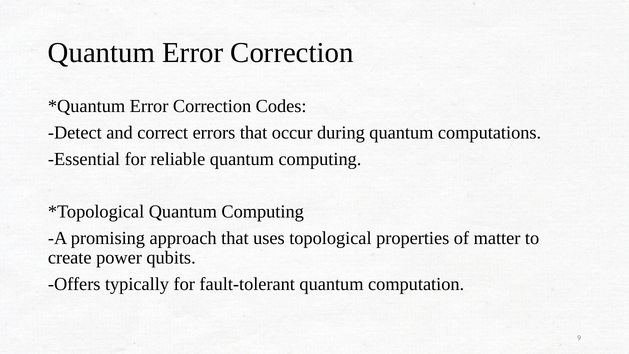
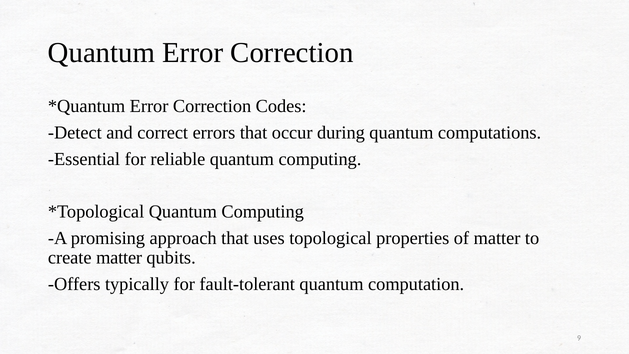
create power: power -> matter (119, 258)
